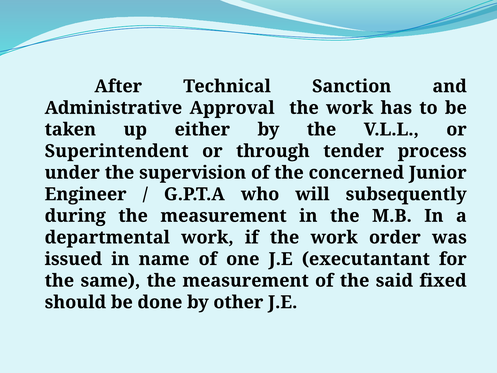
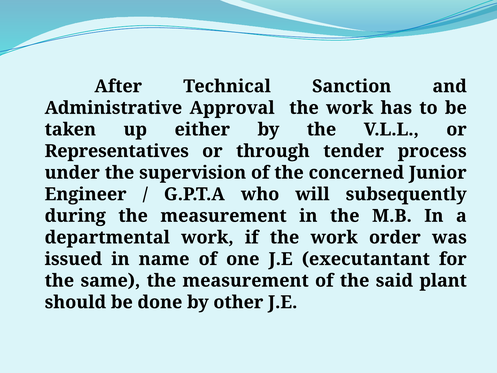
Superintendent: Superintendent -> Representatives (117, 151)
fixed: fixed -> plant (443, 280)
